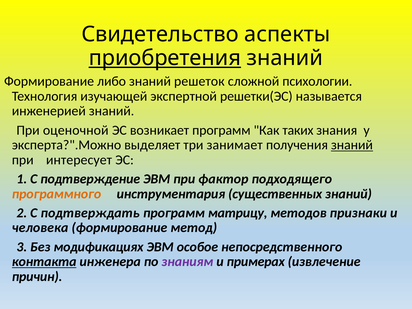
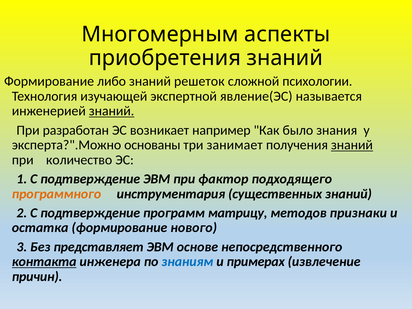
Свидетельство: Свидетельство -> Многомерным (160, 34)
приобретения underline: present -> none (165, 58)
решетки(ЭС: решетки(ЭС -> явление(ЭС (256, 96)
знаний underline: none -> present (112, 111)
оценочной: оценочной -> разработан (76, 130)
возникает программ: программ -> например (221, 130)
таких: таких -> было (298, 130)
выделяет: выделяет -> основаны (152, 145)
интересует: интересует -> количество (79, 160)
2 С подтверждать: подтверждать -> подтверждение (90, 213)
человека: человека -> остатка (40, 228)
метод: метод -> нового (194, 228)
модификациях: модификациях -> представляет (99, 247)
особое: особое -> основе (197, 247)
знаниям colour: purple -> blue (187, 262)
